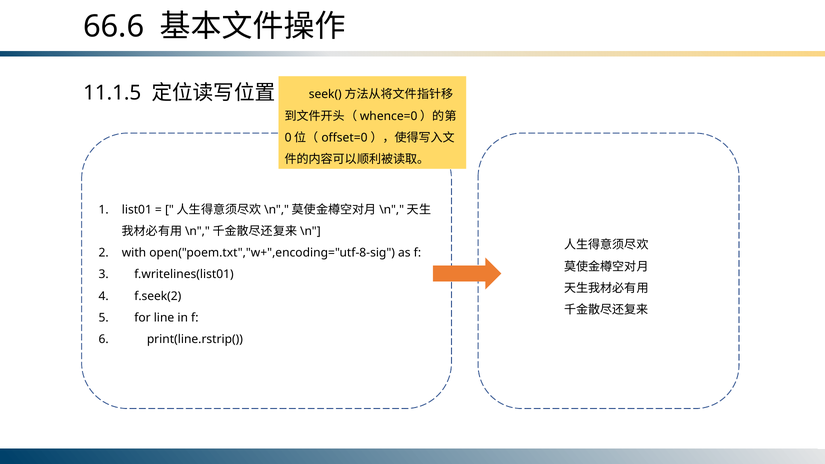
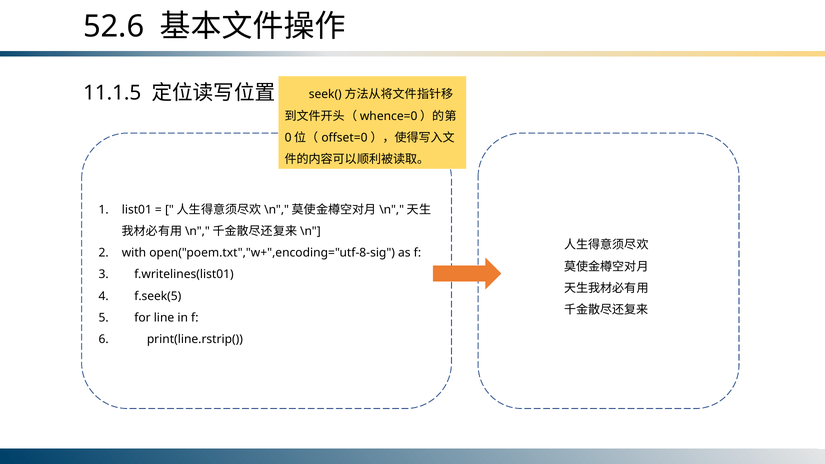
66.6: 66.6 -> 52.6 (114, 27)
f.seek(2: f.seek(2 -> f.seek(5 (158, 296)
